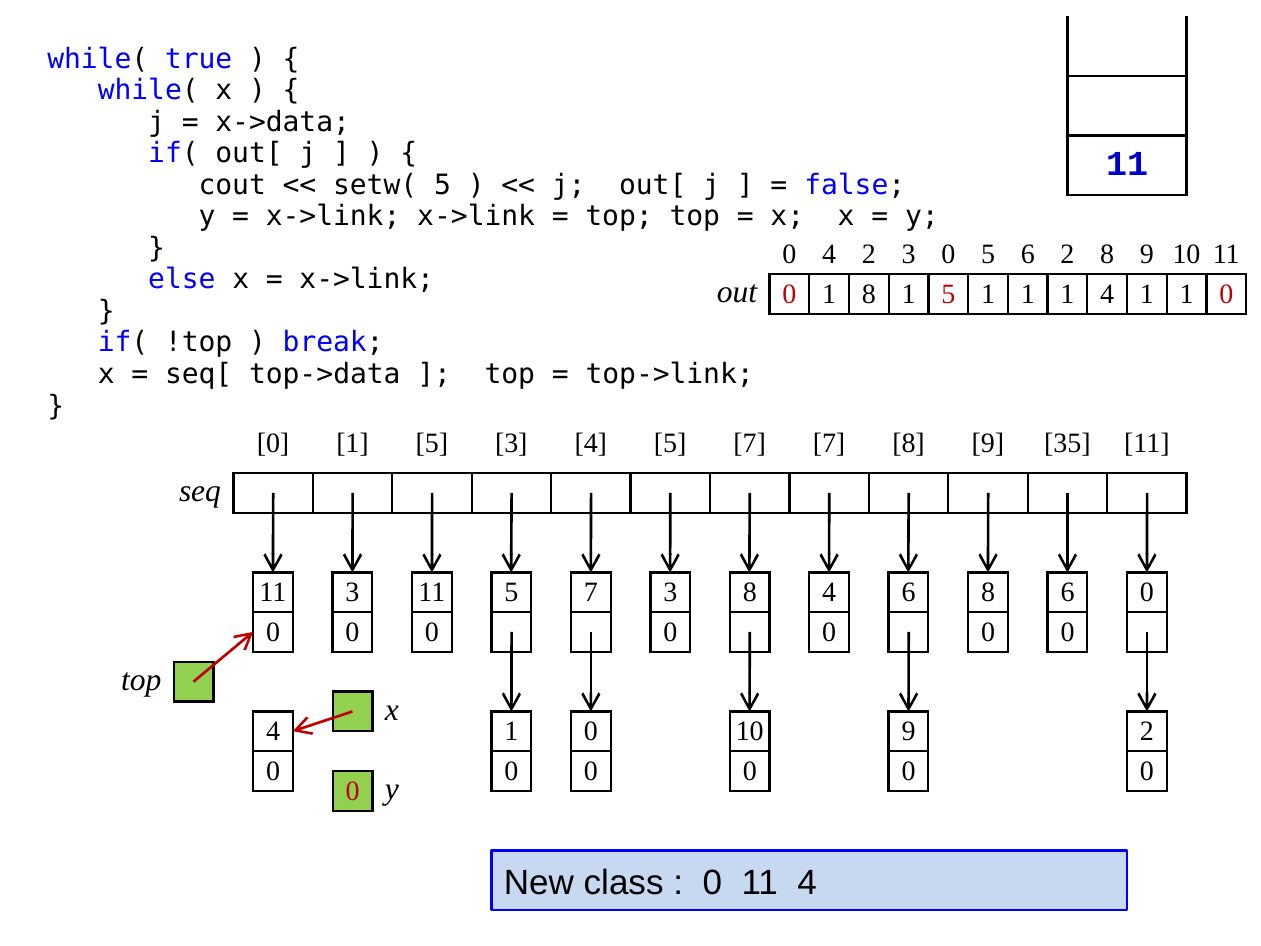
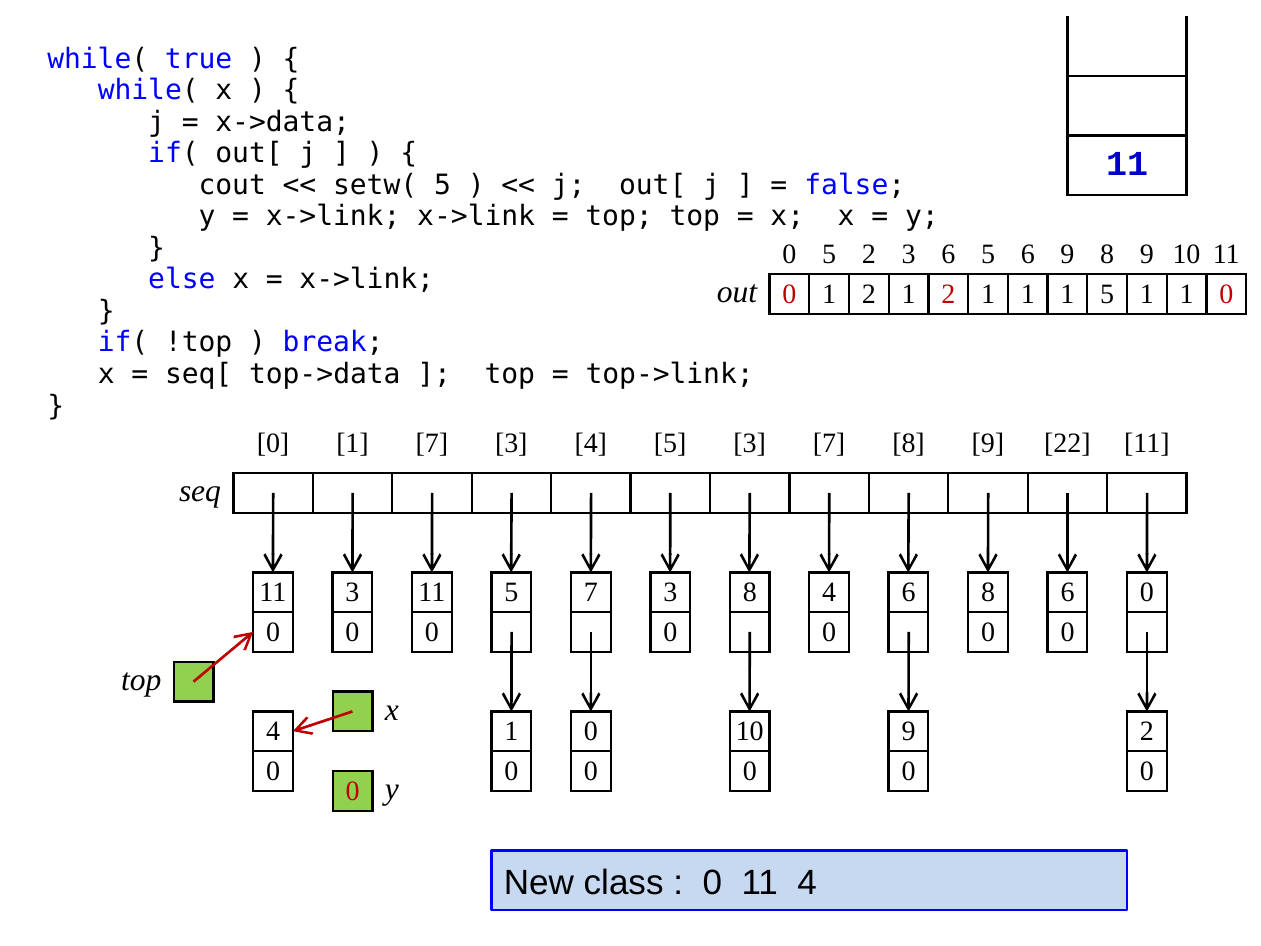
4: 4 -> 5 (829, 255)
2 3 0: 0 -> 6 (948, 255)
5 6 2: 2 -> 9 (1067, 255)
0 1 8: 8 -> 2 (869, 294)
5: 5 -> 2 (948, 294)
1 4: 4 -> 5 (1107, 294)
0 1 5: 5 -> 7 (432, 443)
5 7: 7 -> 3 (750, 443)
35: 35 -> 22 (1067, 443)
